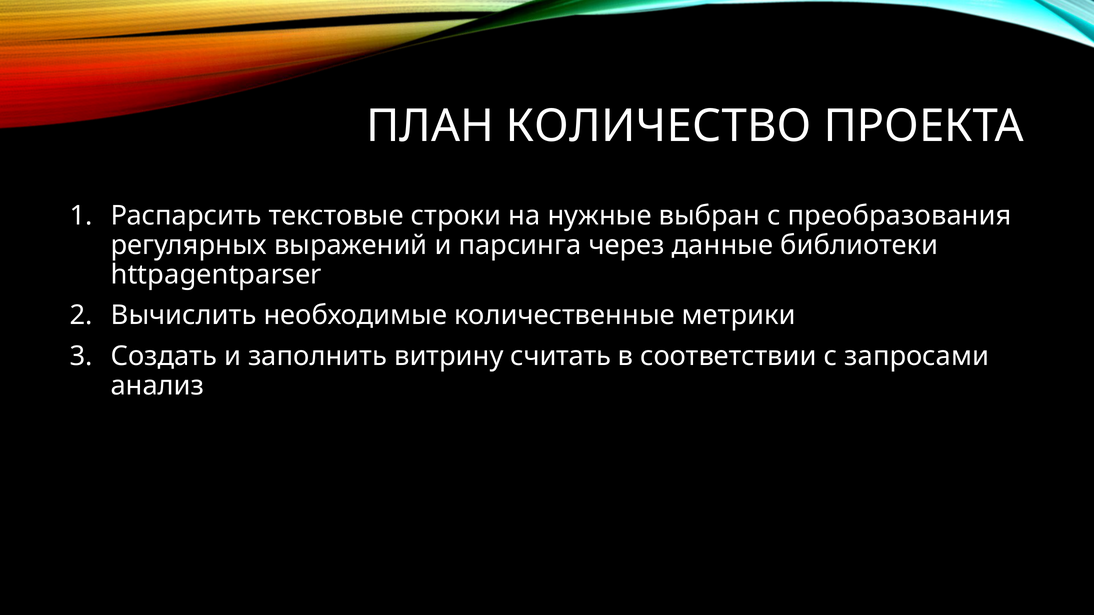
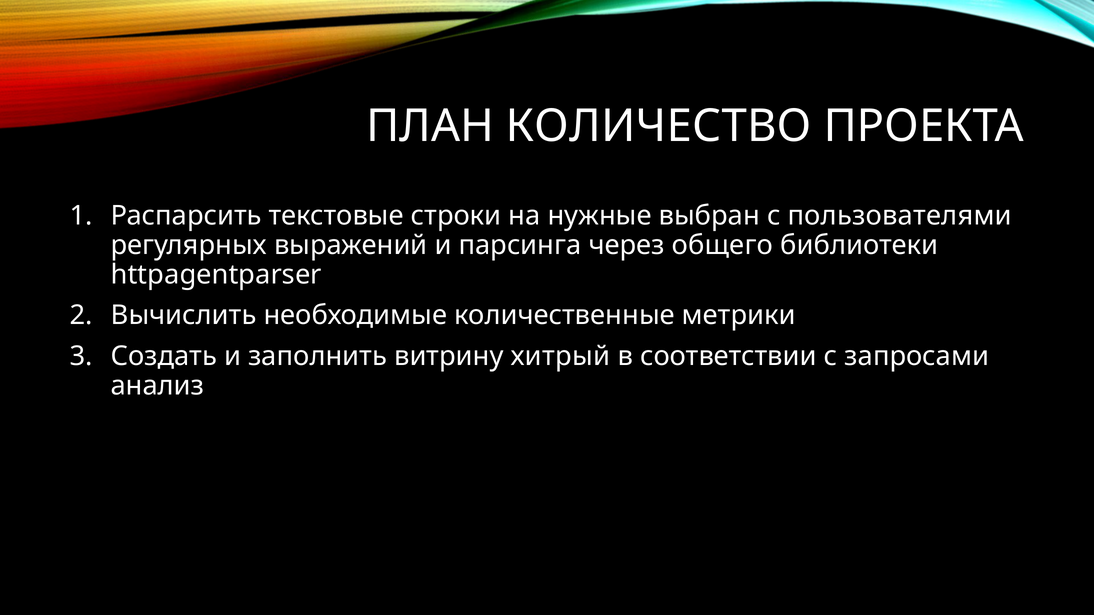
преобразования: преобразования -> пользователями (900, 216)
данные: данные -> общего (722, 245)
считать: считать -> хитрый (560, 357)
